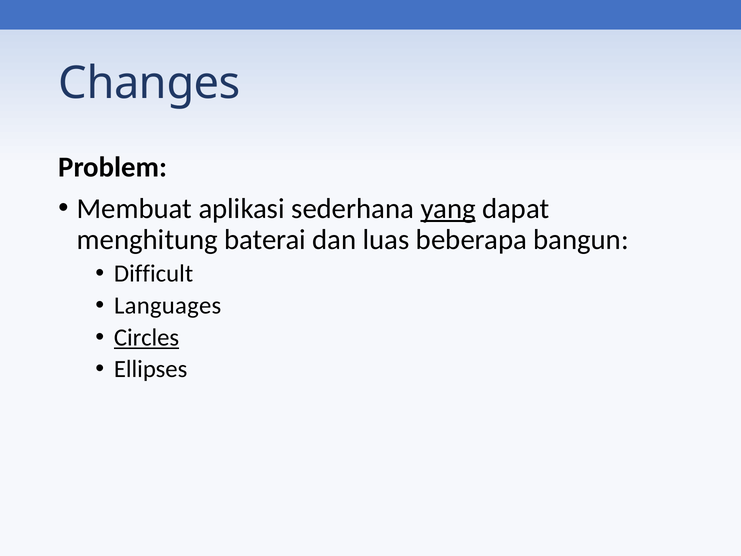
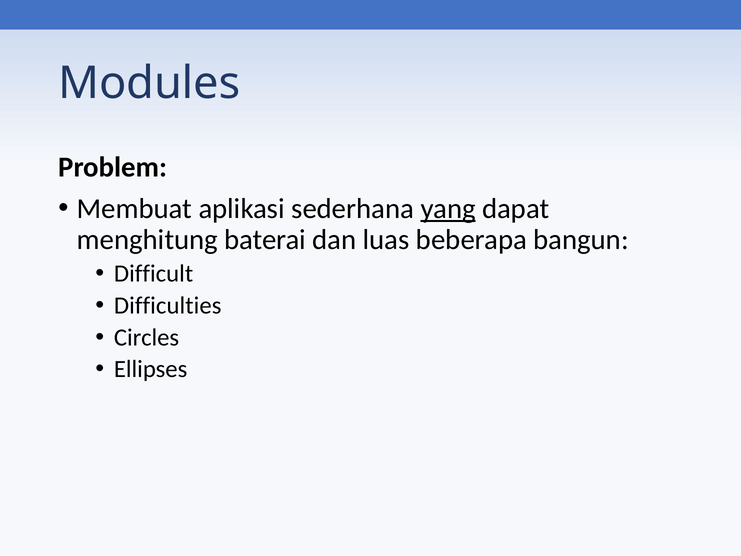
Changes: Changes -> Modules (149, 83)
Languages: Languages -> Difficulties (168, 305)
Circles underline: present -> none (146, 337)
